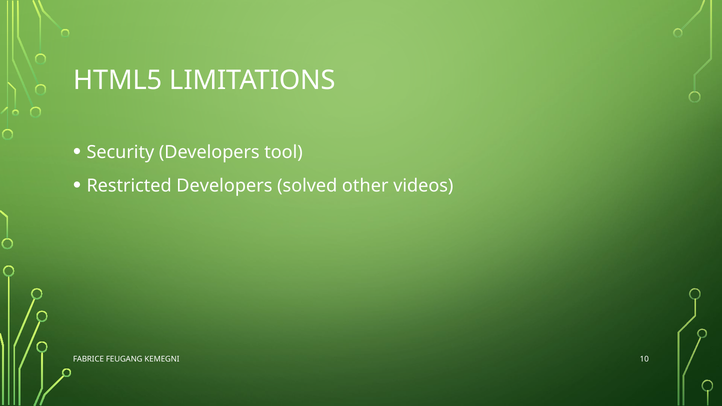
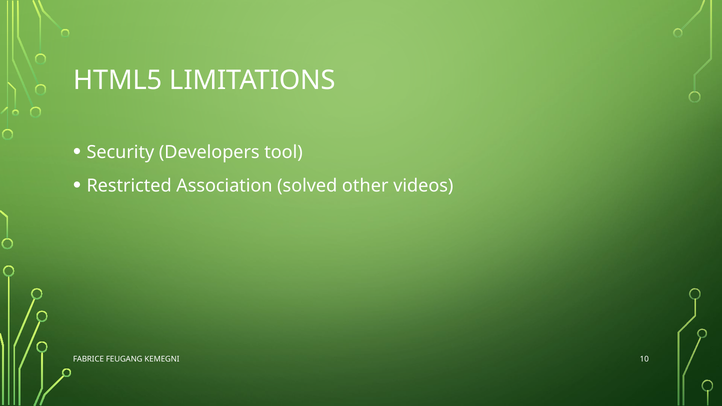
Restricted Developers: Developers -> Association (224, 186)
